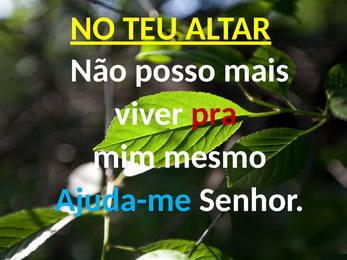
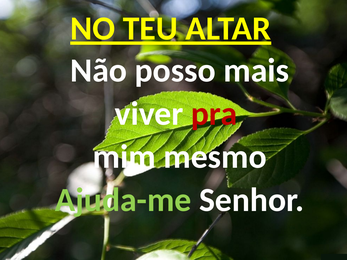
Ajuda-me colour: light blue -> light green (123, 200)
